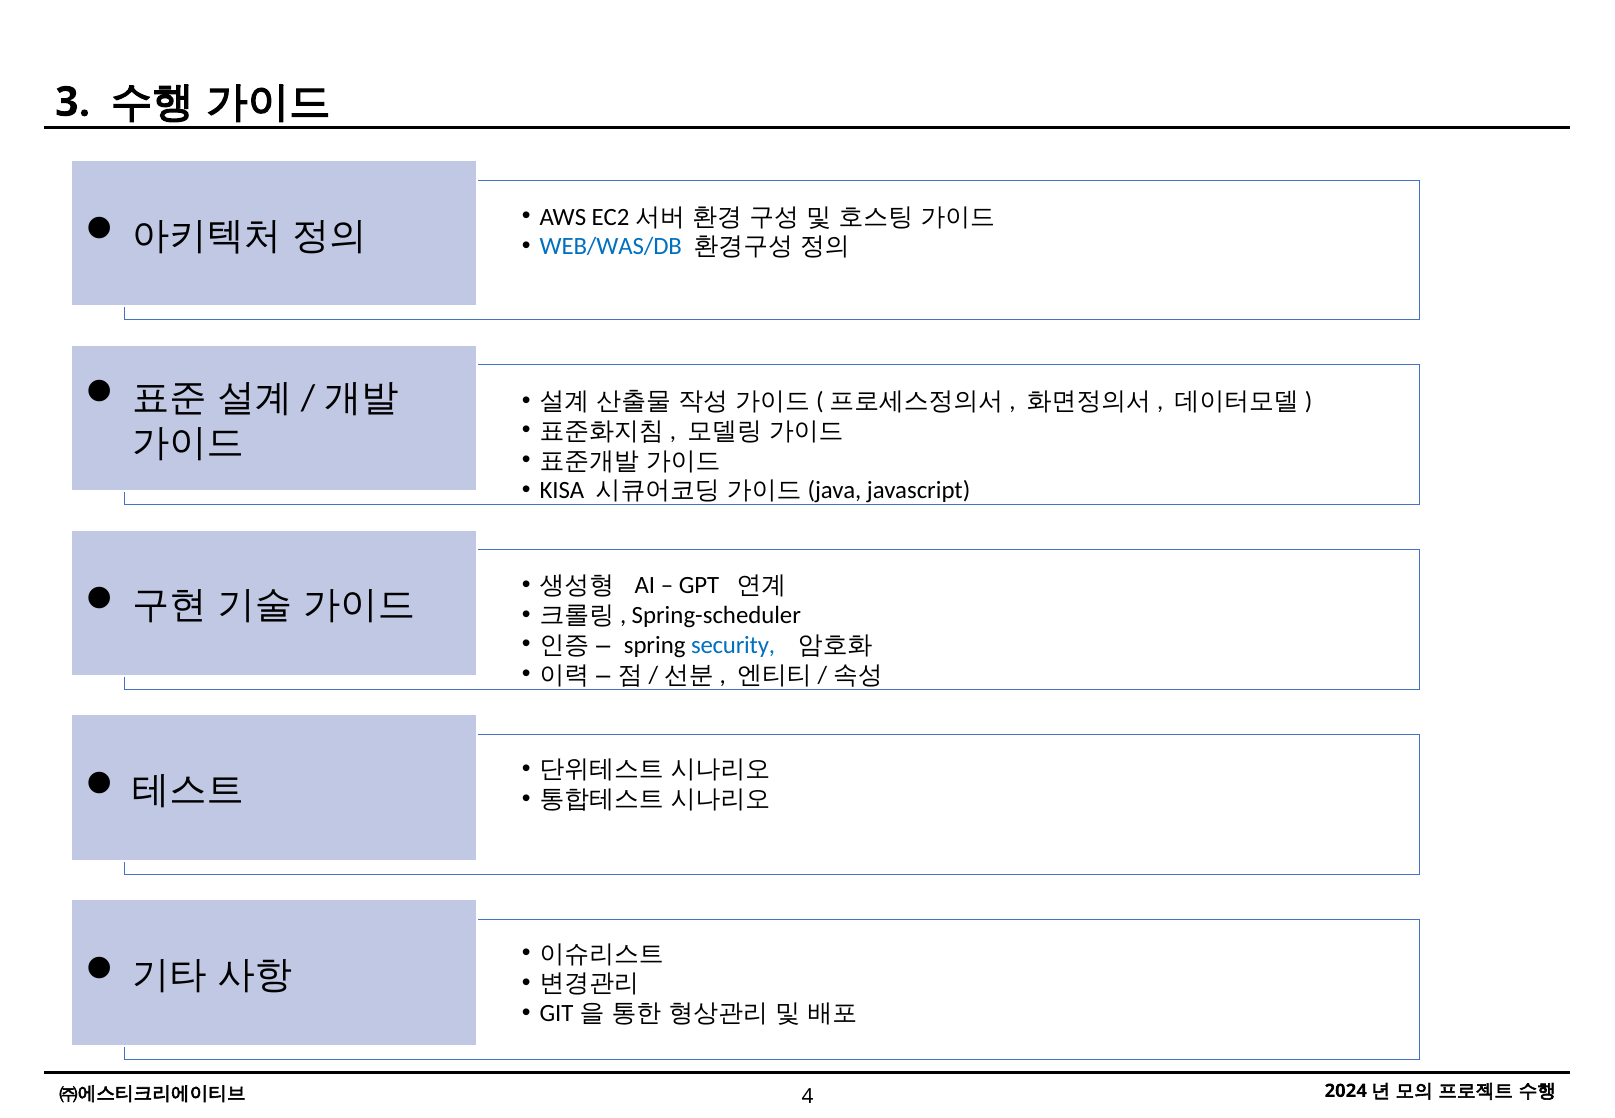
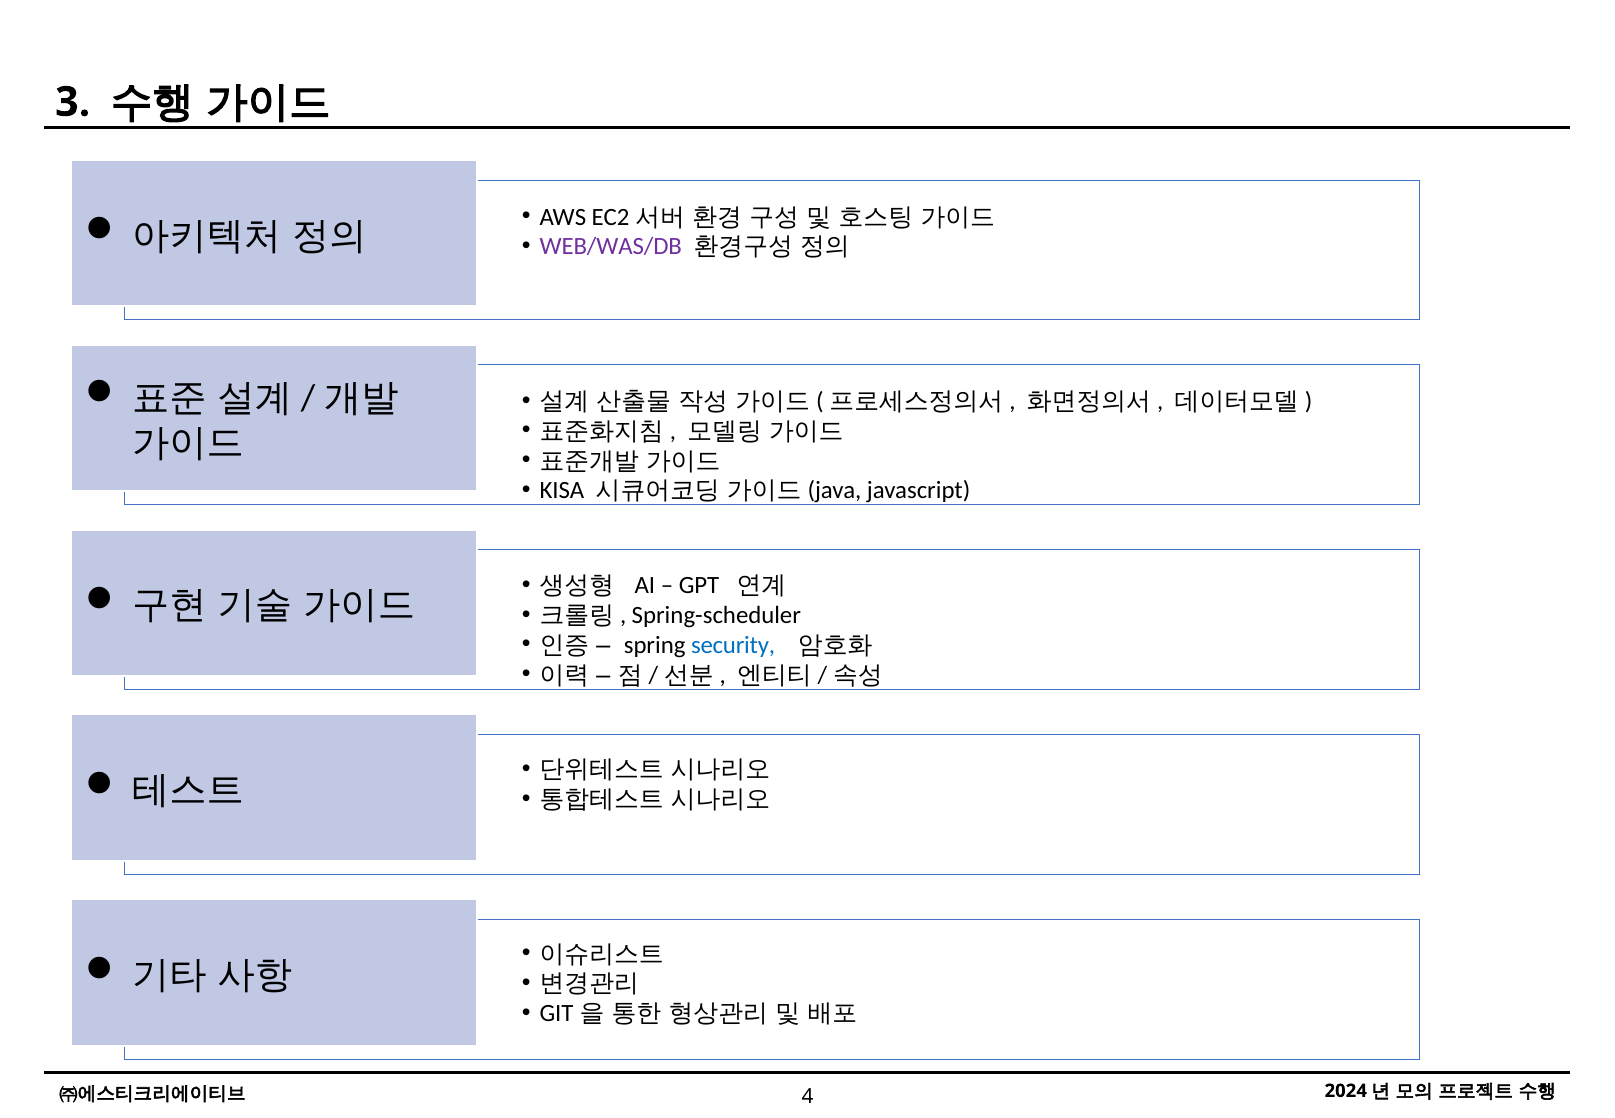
WEB/WAS/DB colour: blue -> purple (611, 247)
